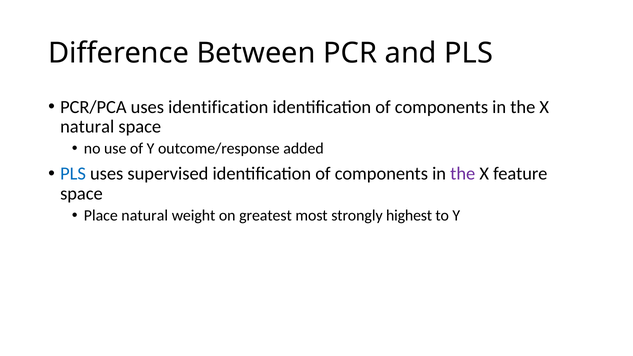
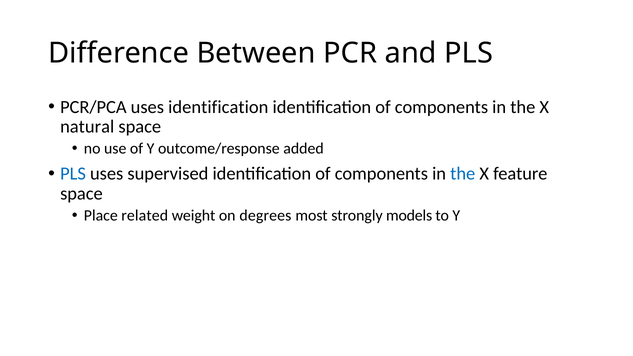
the colour: purple -> blue (463, 174)
Place natural: natural -> related (145, 215)
greatest: greatest -> degrees (265, 215)
highest: highest -> models (409, 215)
